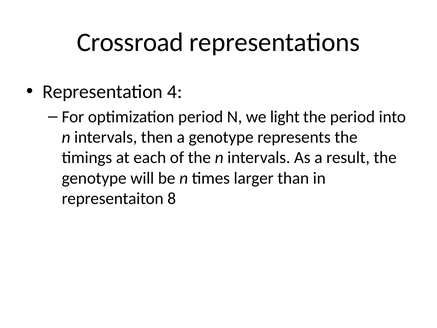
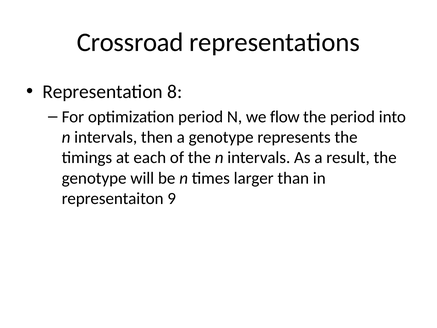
4: 4 -> 8 (175, 92)
light: light -> flow (285, 117)
8: 8 -> 9 (172, 198)
